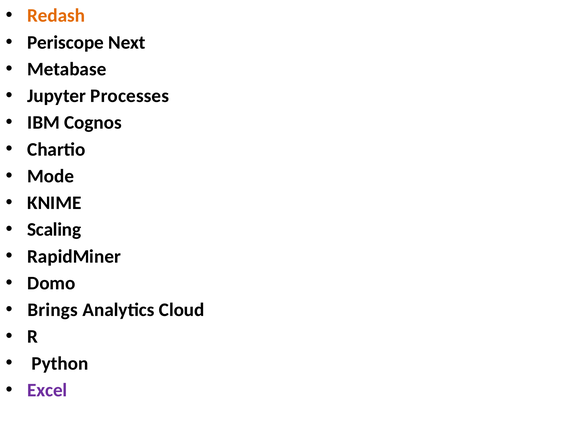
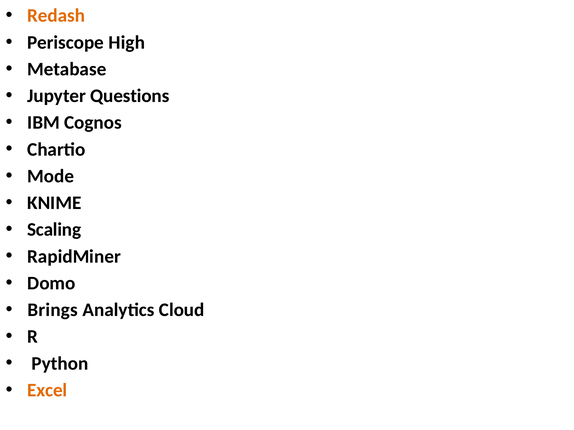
Next: Next -> High (127, 42)
Processes: Processes -> Questions (130, 96)
Excel colour: purple -> orange (47, 391)
